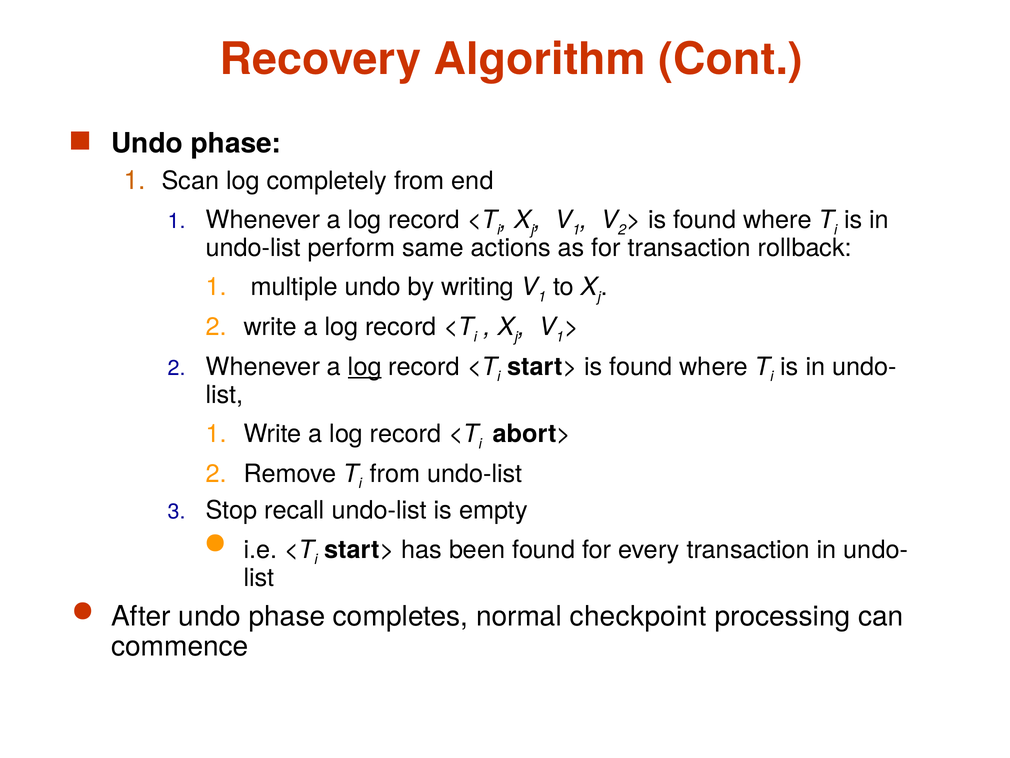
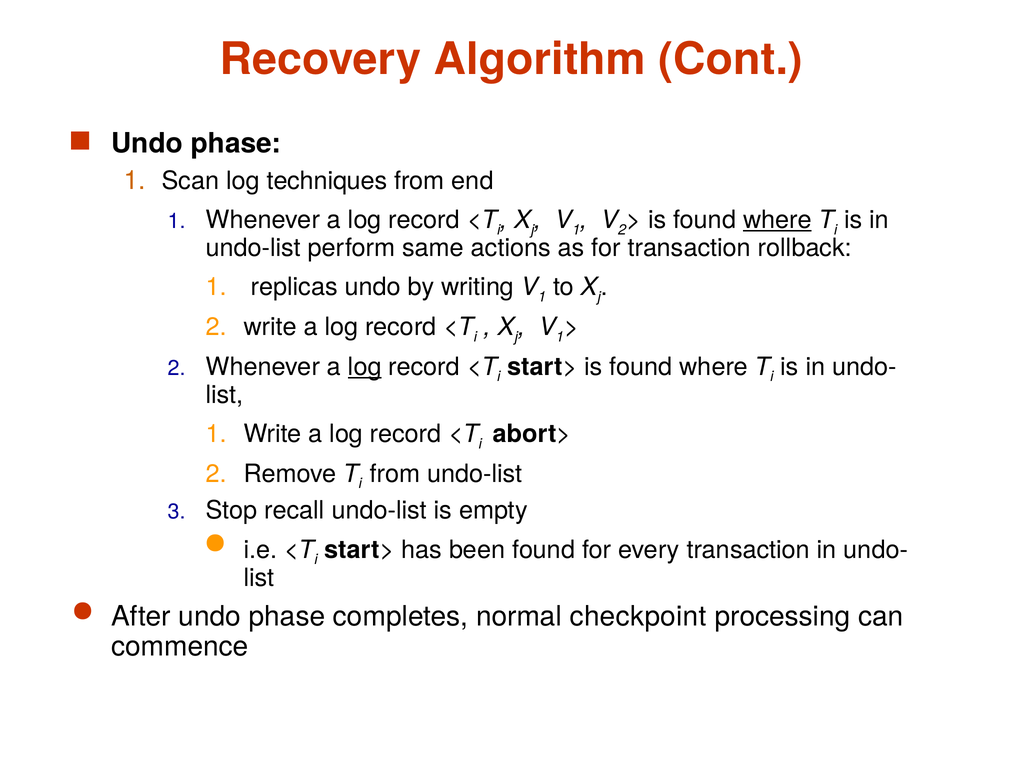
completely: completely -> techniques (327, 181)
where underline: none -> present (777, 220)
multiple: multiple -> replicas (294, 287)
